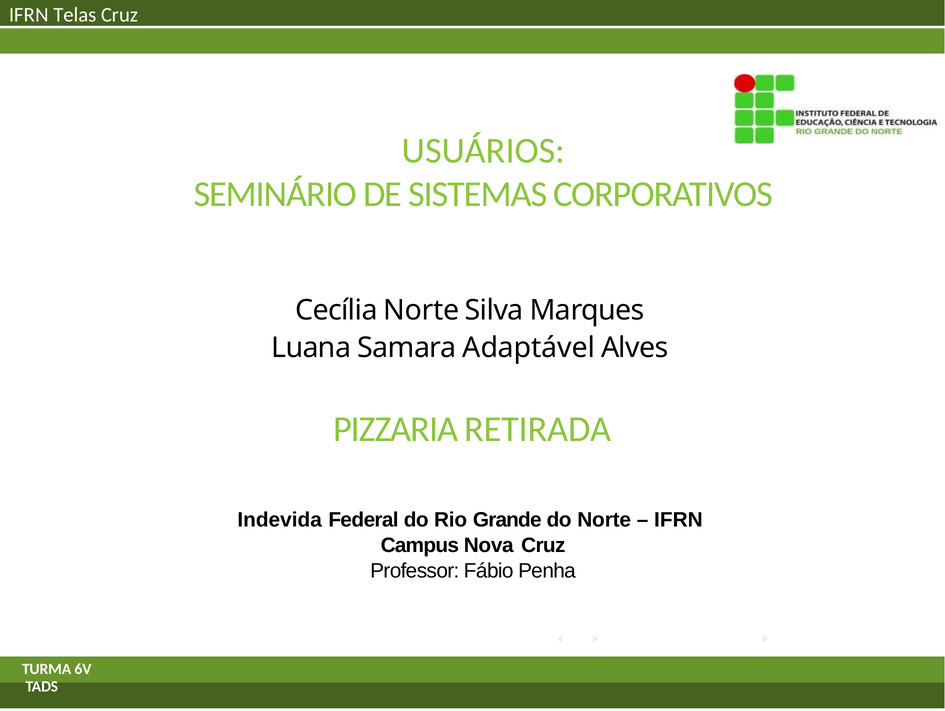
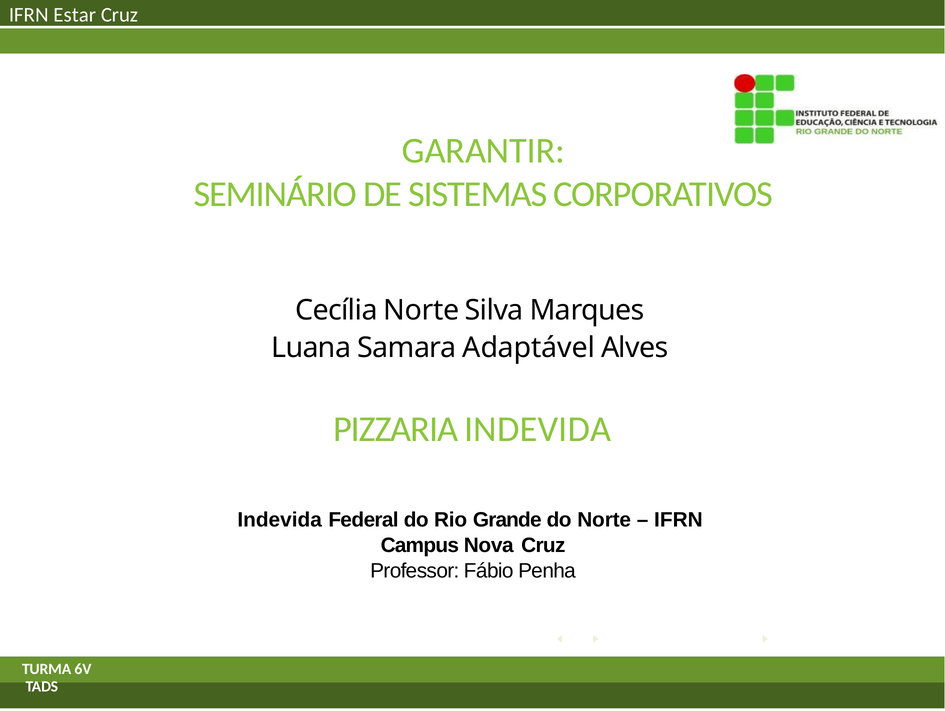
Telas: Telas -> Estar (75, 15)
USUÁRIOS: USUÁRIOS -> GARANTIR (483, 150)
PIZZARIA RETIRADA: RETIRADA -> INDEVIDA (538, 429)
